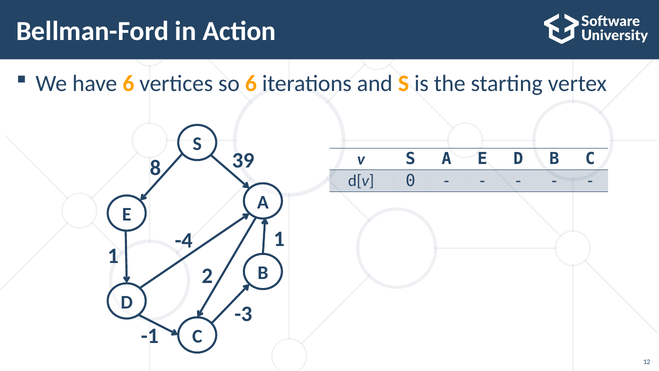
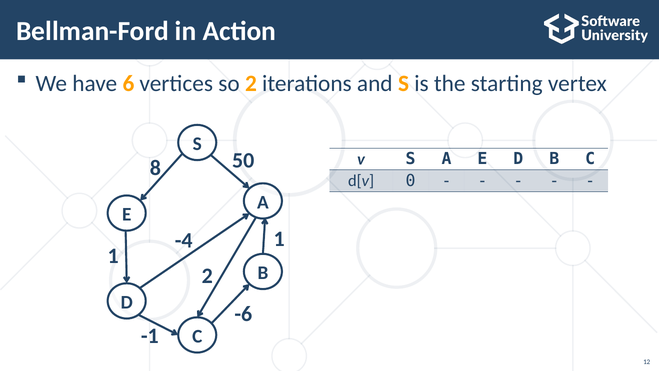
so 6: 6 -> 2 (251, 84)
39: 39 -> 50 (243, 160)
-3: -3 -> -6 (243, 314)
